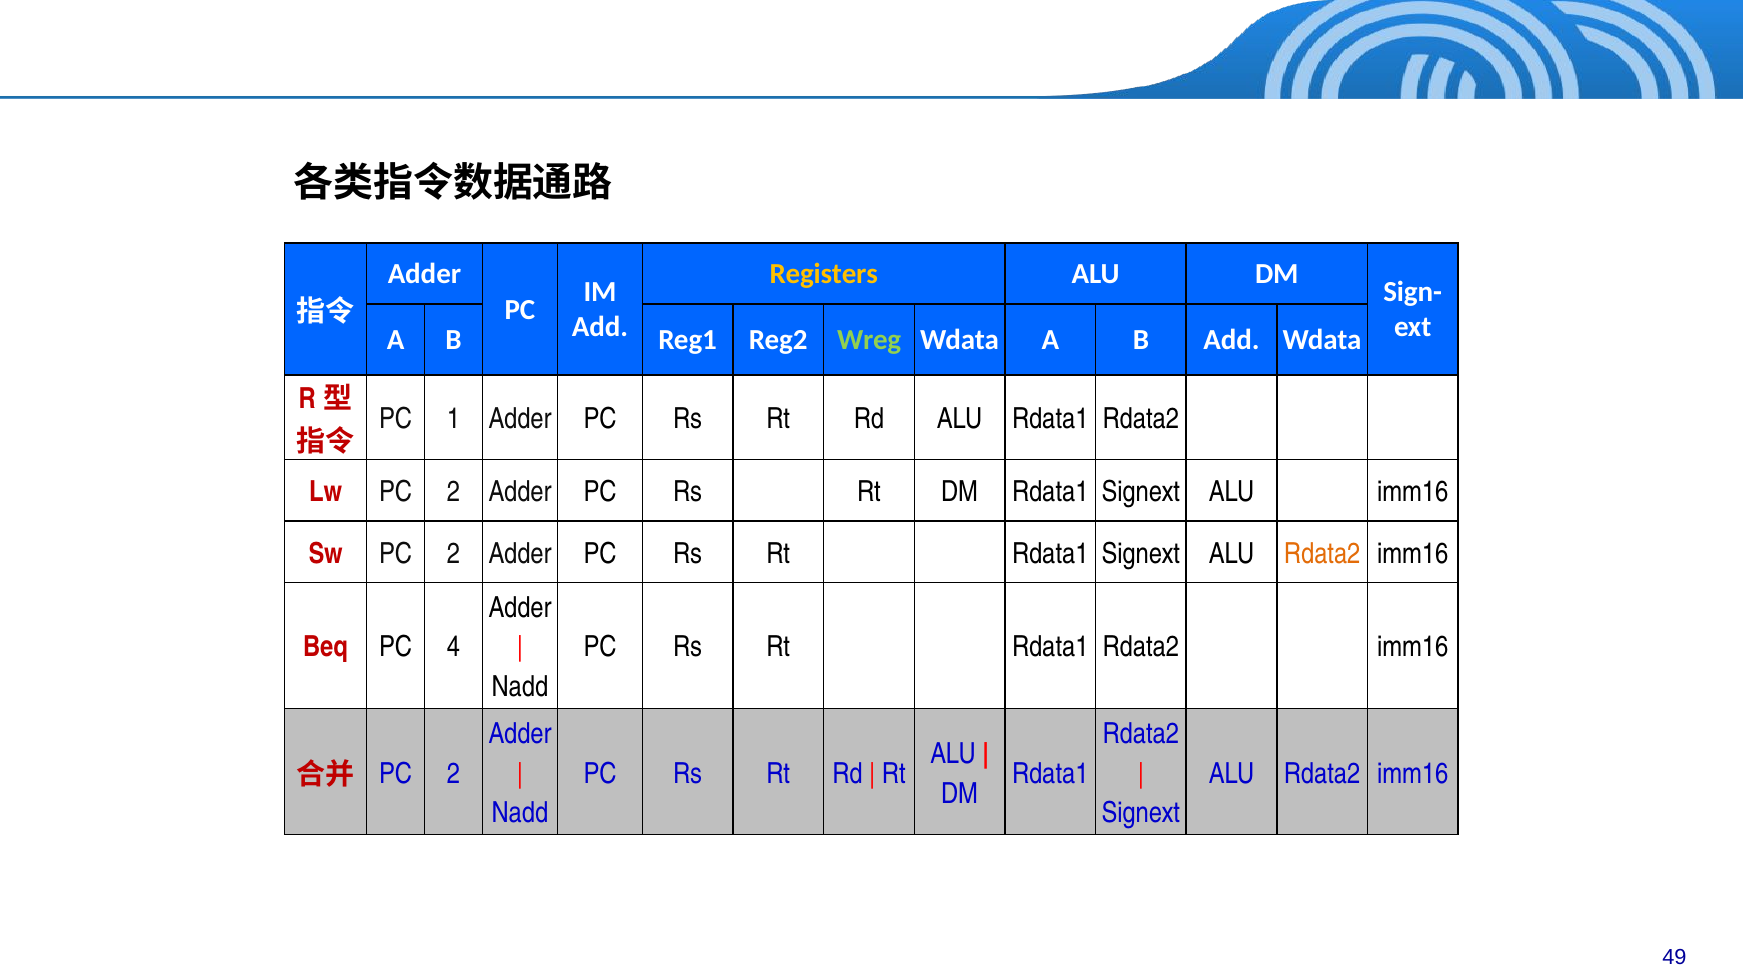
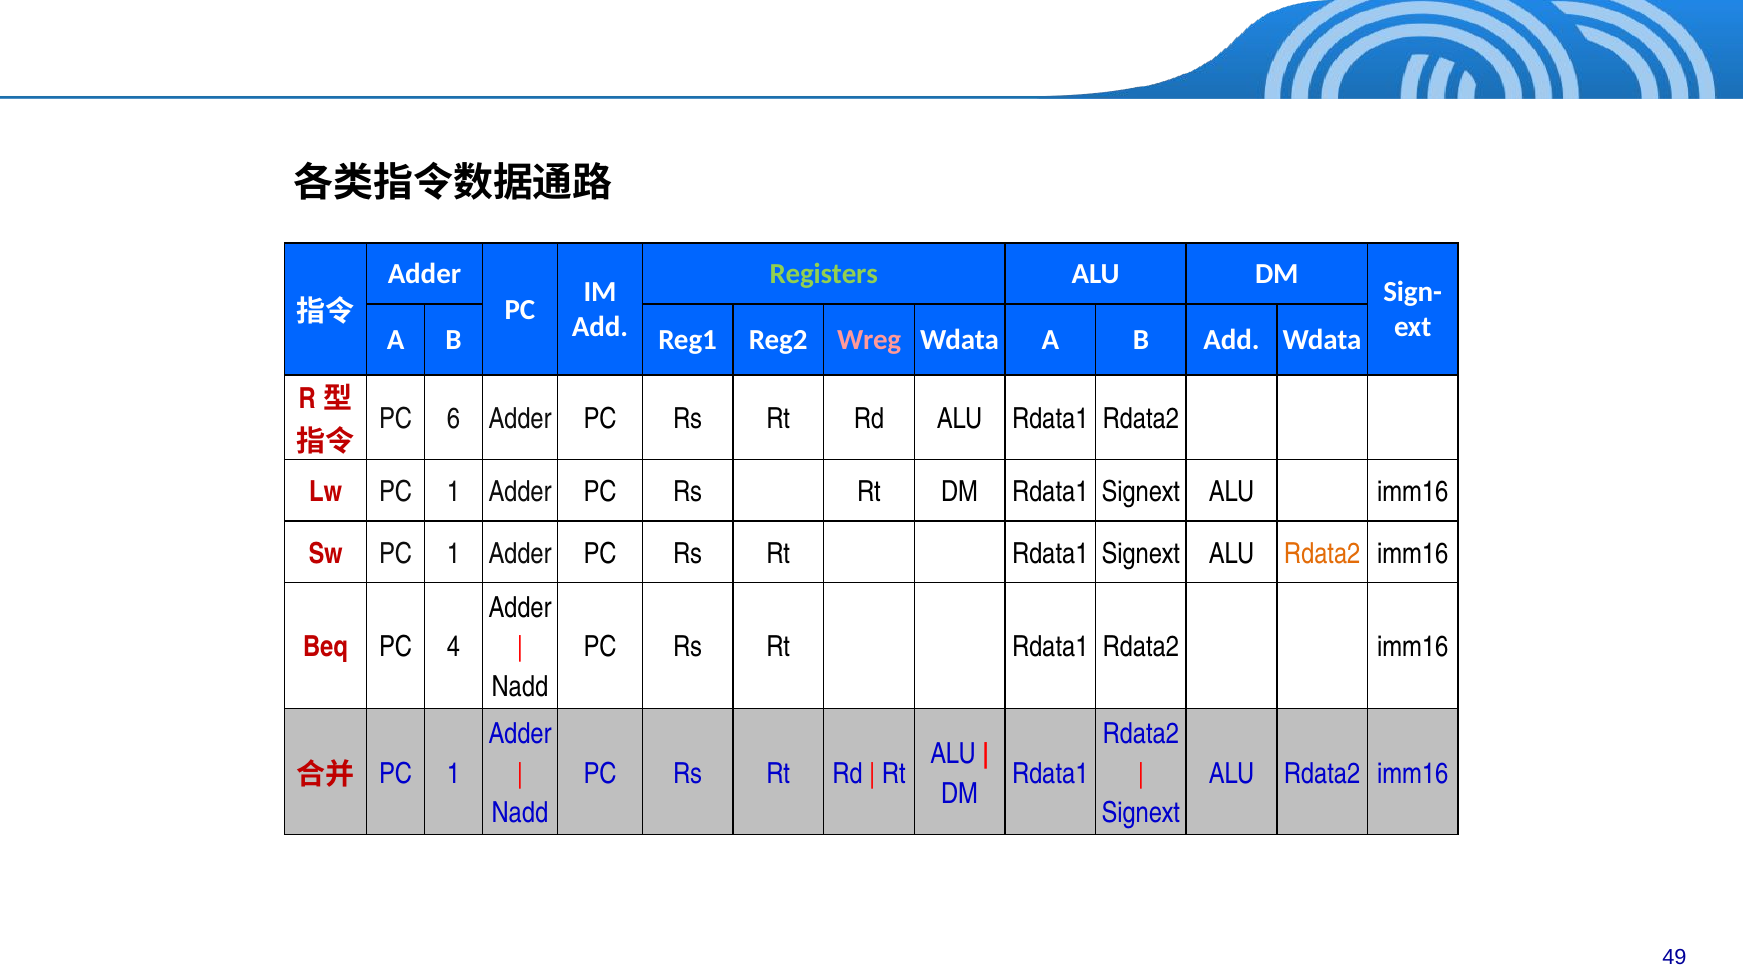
Registers colour: yellow -> light green (824, 274)
Wreg colour: light green -> pink (869, 340)
1: 1 -> 6 (454, 420)
Lw PC 2: 2 -> 1 (454, 493)
Sw PC 2: 2 -> 1 (454, 554)
2: 2 -> 1 (454, 774)
